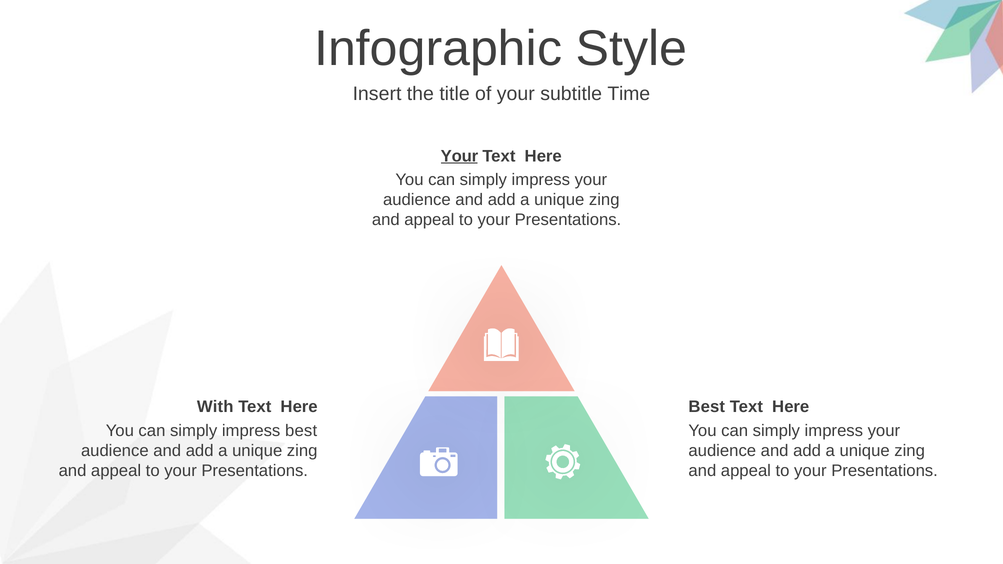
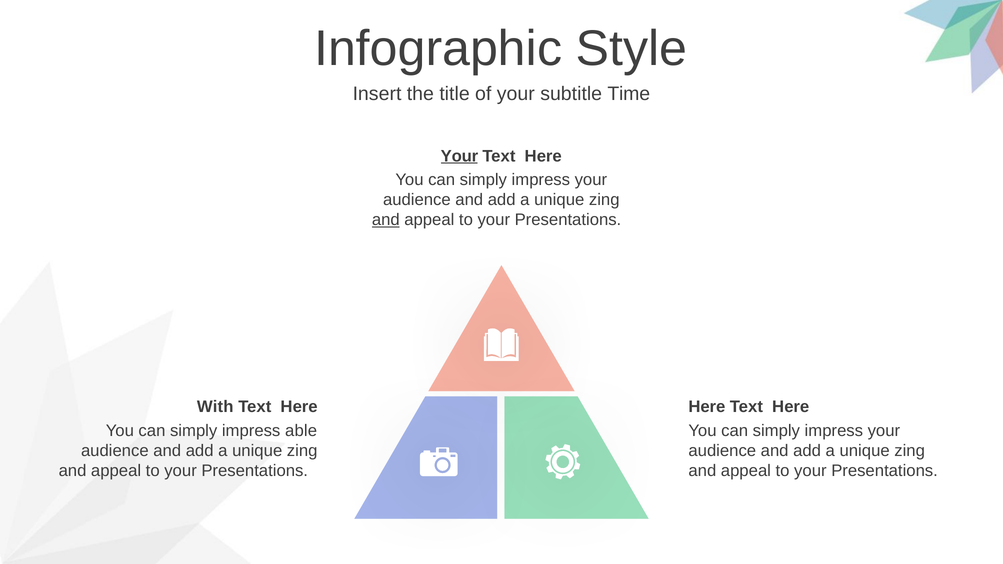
and underline: none -> present (386, 220)
Best: Best -> Here (707, 407)
impress best: best -> able (301, 431)
